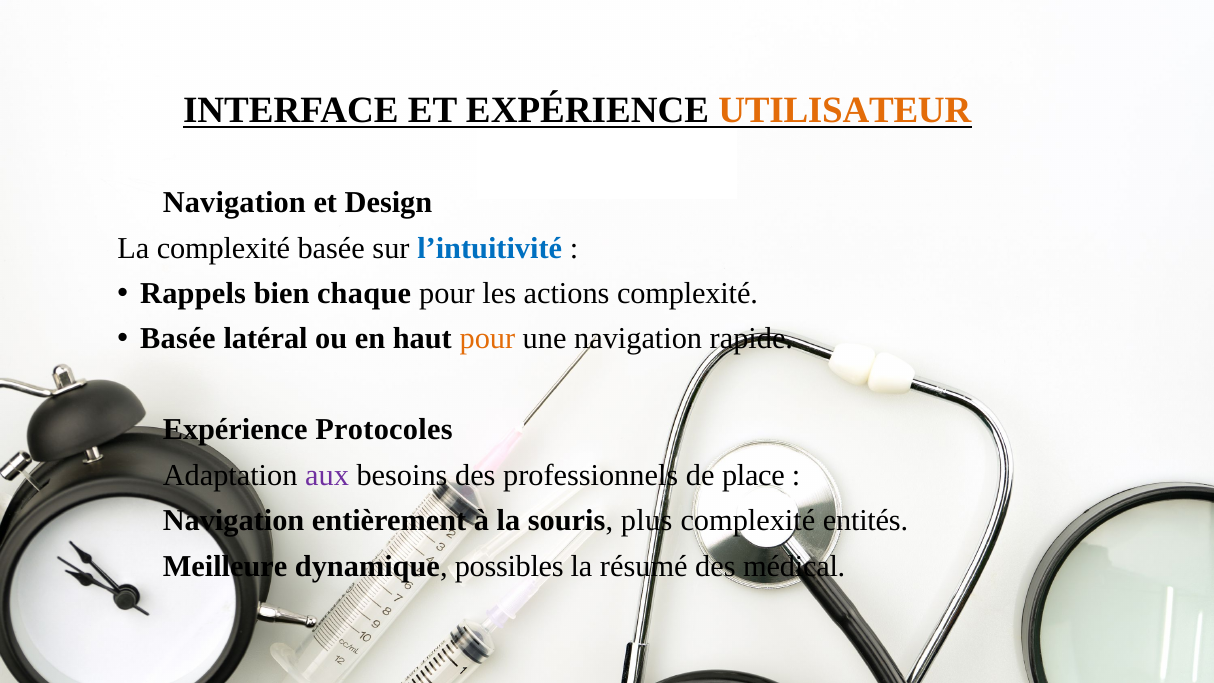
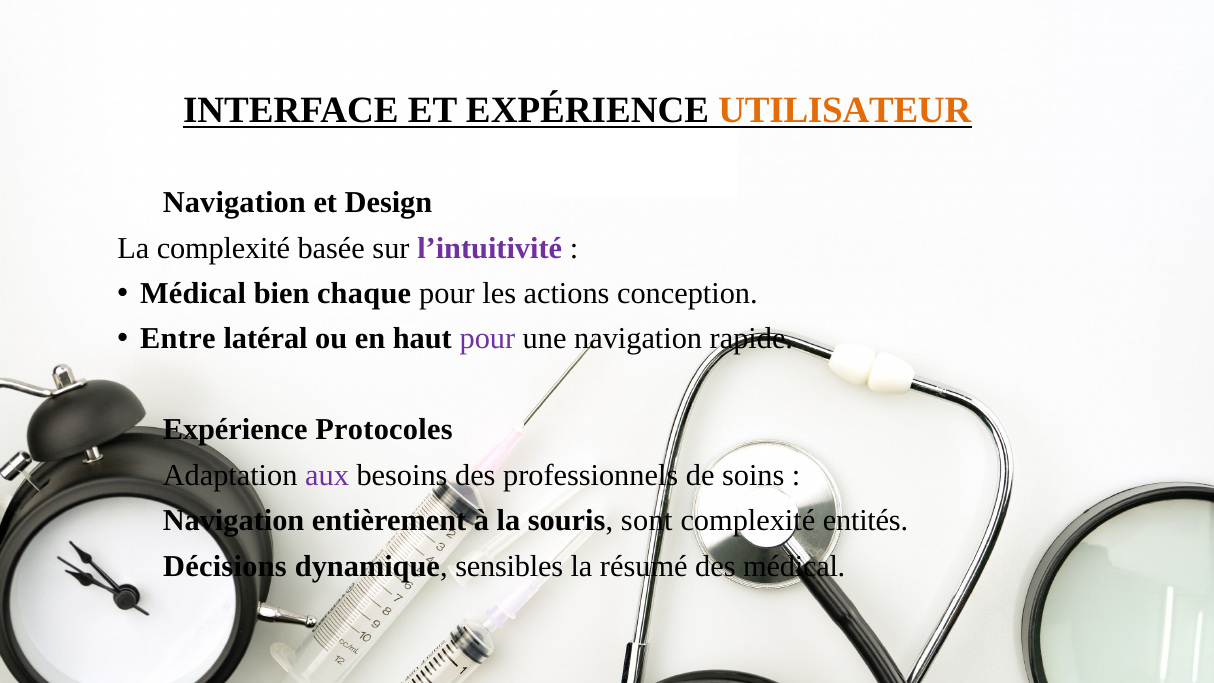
l’intuitivité colour: blue -> purple (490, 248)
Rappels: Rappels -> Médical (193, 293)
actions complexité: complexité -> conception (687, 293)
Basée: Basée -> Entre (178, 339)
pour colour: orange -> purple (487, 339)
place: place -> soins (753, 475)
plus: plus -> sont (647, 521)
Meilleure: Meilleure -> Décisions (225, 566)
possibles: possibles -> sensibles (509, 566)
